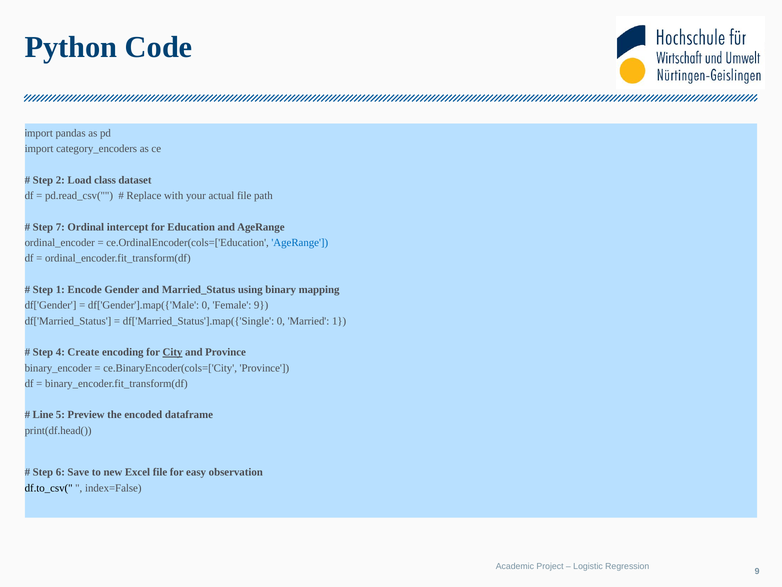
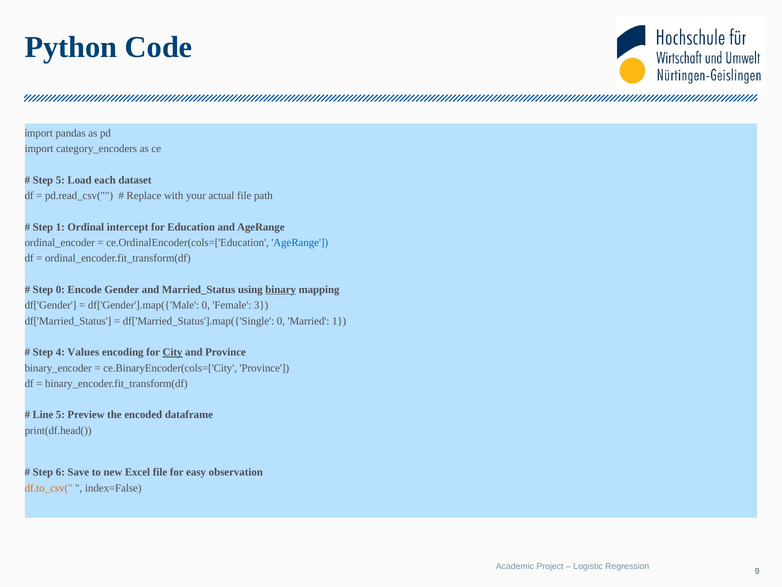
Step 2: 2 -> 5 (60, 180)
class: class -> each (105, 180)
Step 7: 7 -> 1 (60, 227)
Step 1: 1 -> 0 (60, 289)
binary underline: none -> present (281, 289)
Female 9: 9 -> 3 (261, 305)
Create: Create -> Values (83, 352)
df.to_csv( colour: black -> orange (49, 488)
